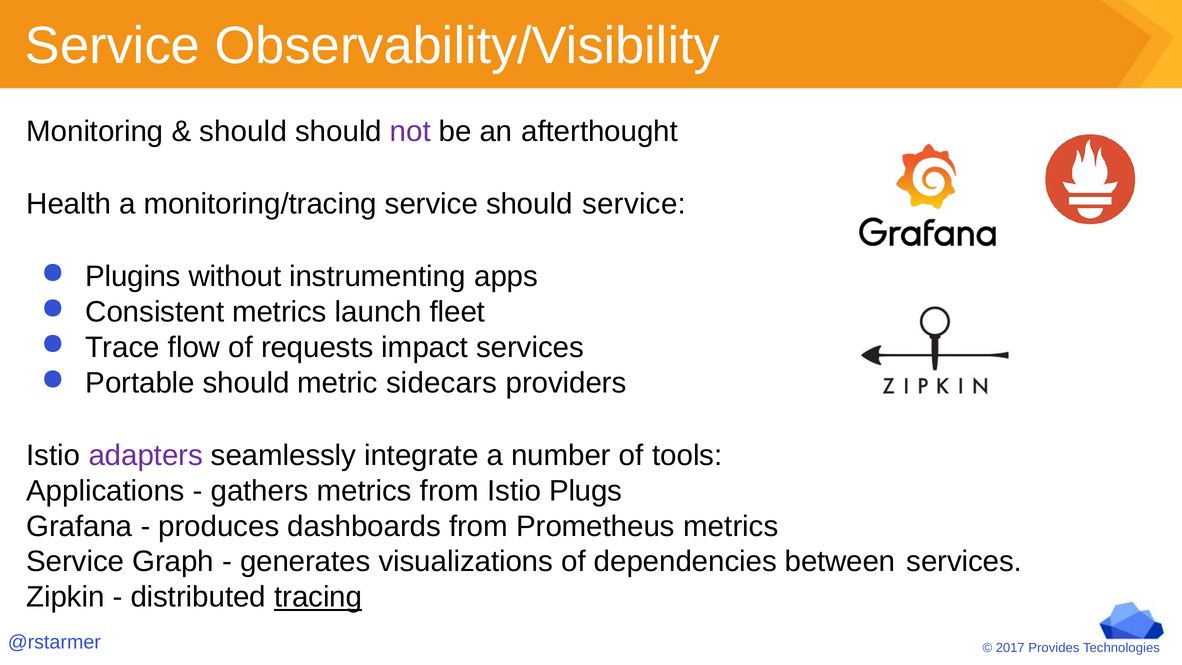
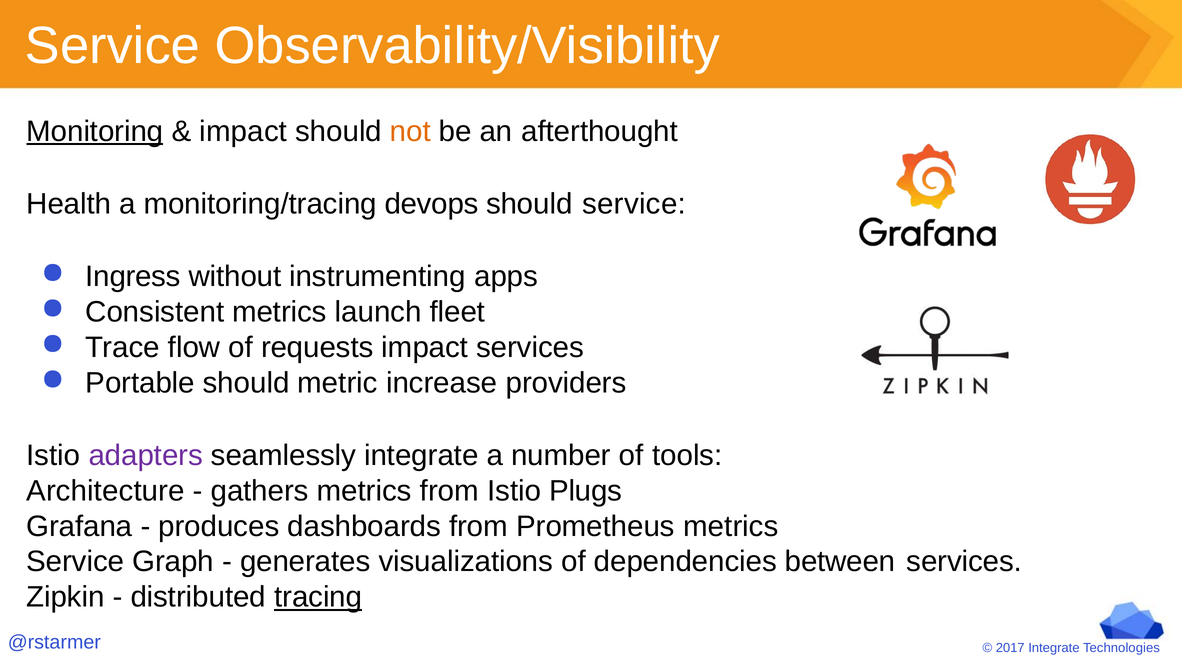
Monitoring underline: none -> present (95, 131)
should: should -> impact (243, 131)
not colour: purple -> orange (410, 131)
monitoring/tracing service: service -> devops (432, 204)
Plugins: Plugins -> Ingress (133, 276)
sidecars: sidecars -> increase (442, 383)
Applications: Applications -> Architecture (105, 491)
2017 Provides: Provides -> Integrate (1054, 648)
